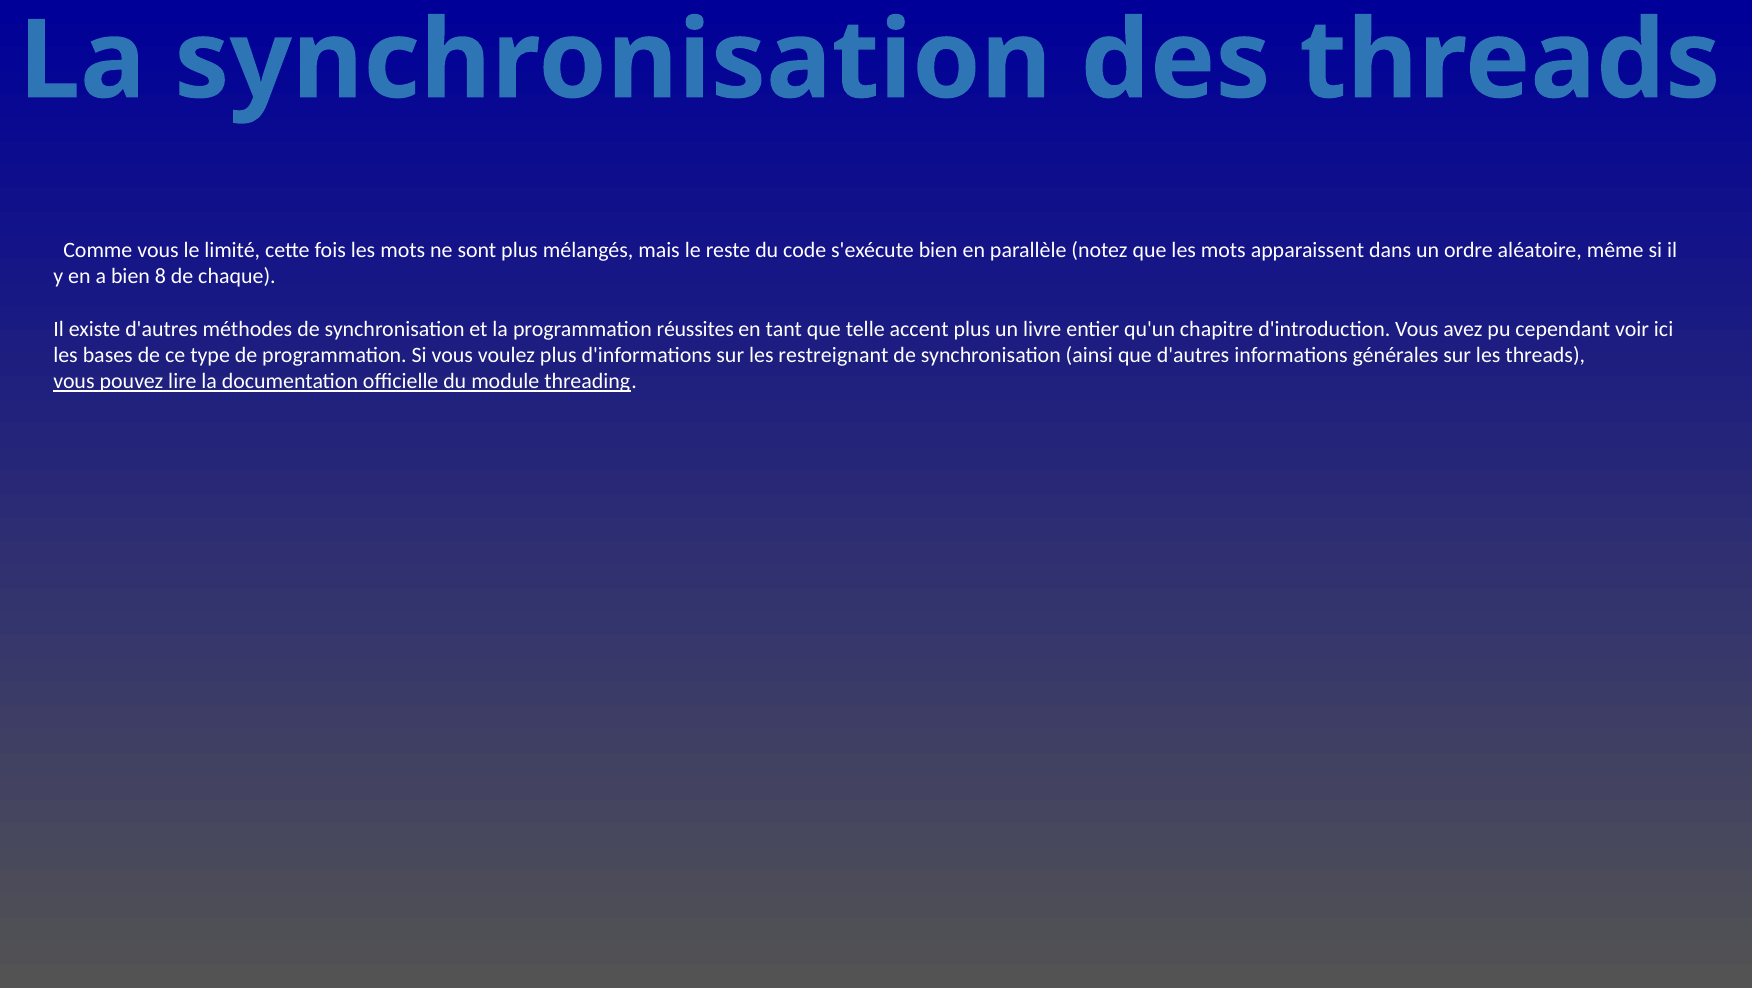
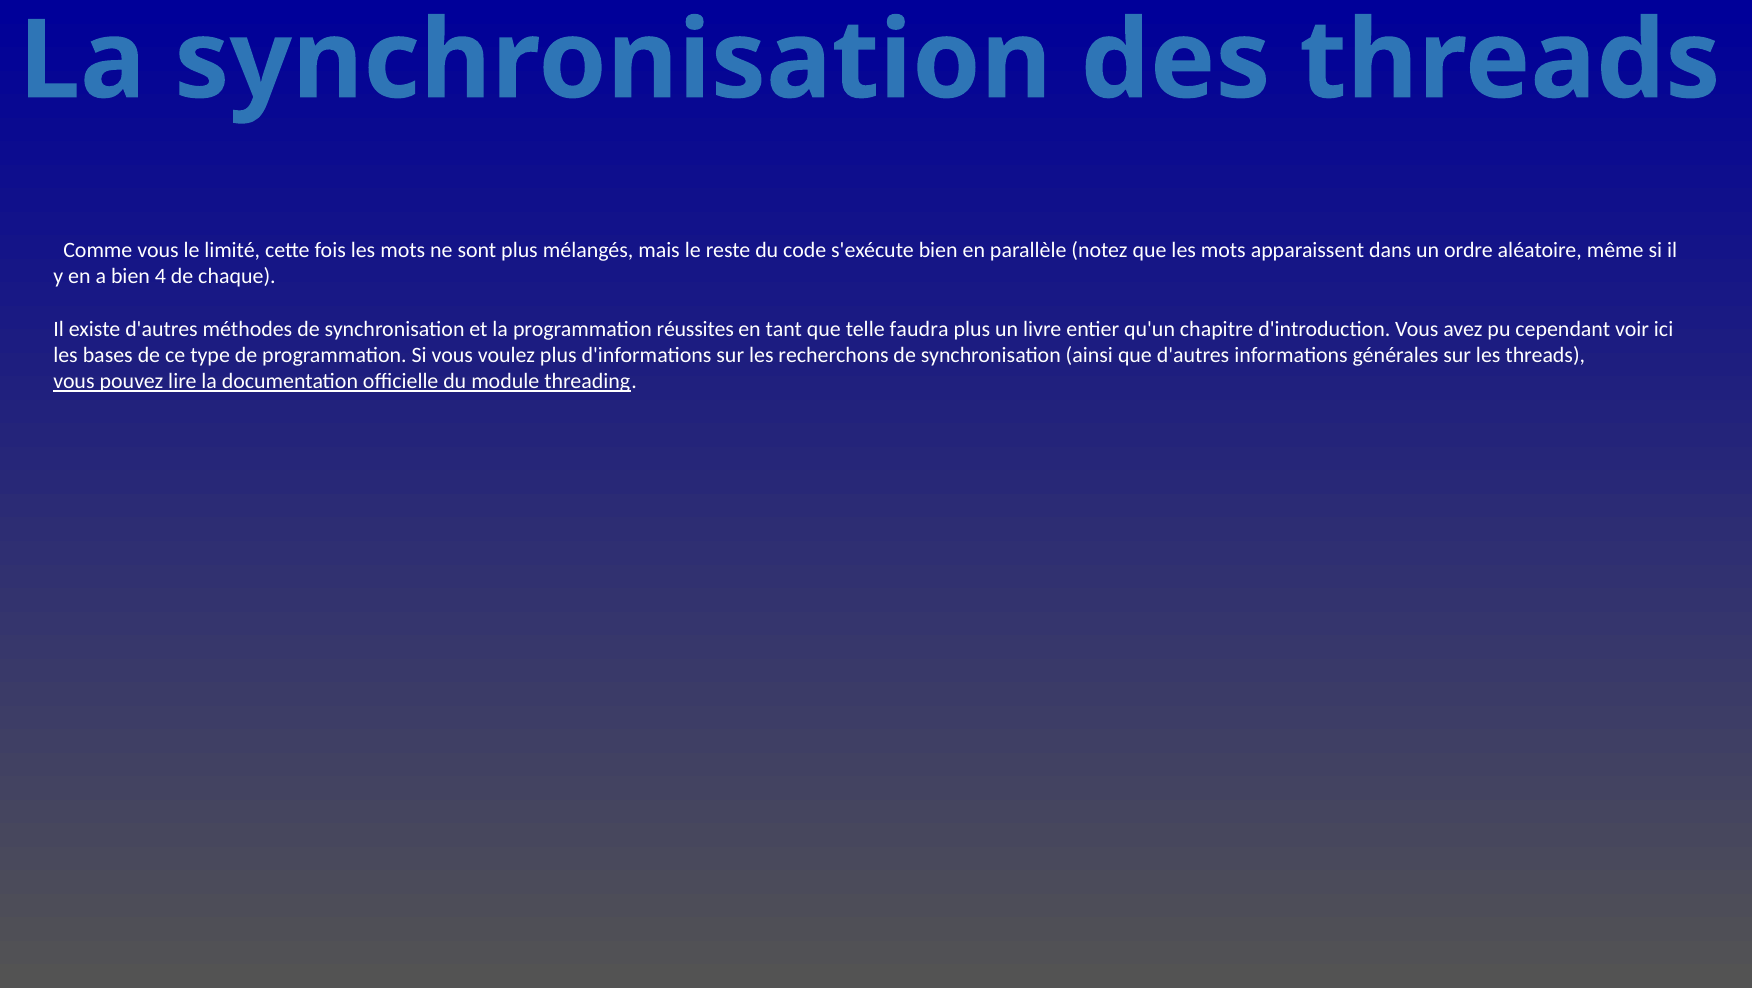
8: 8 -> 4 (160, 276)
accent: accent -> faudra (919, 329)
restreignant: restreignant -> recherchons (834, 355)
